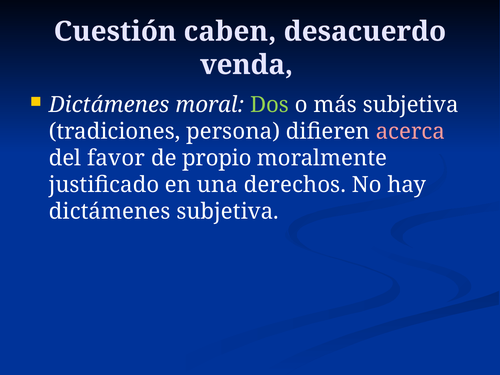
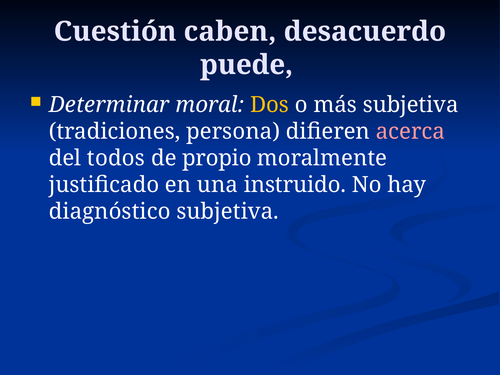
venda: venda -> puede (247, 65)
Dictámenes: Dictámenes -> Determinar (109, 105)
Dos colour: light green -> yellow (270, 105)
favor: favor -> todos (116, 158)
derechos: derechos -> instruido (295, 185)
dictámenes: dictámenes -> diagnóstico (110, 212)
